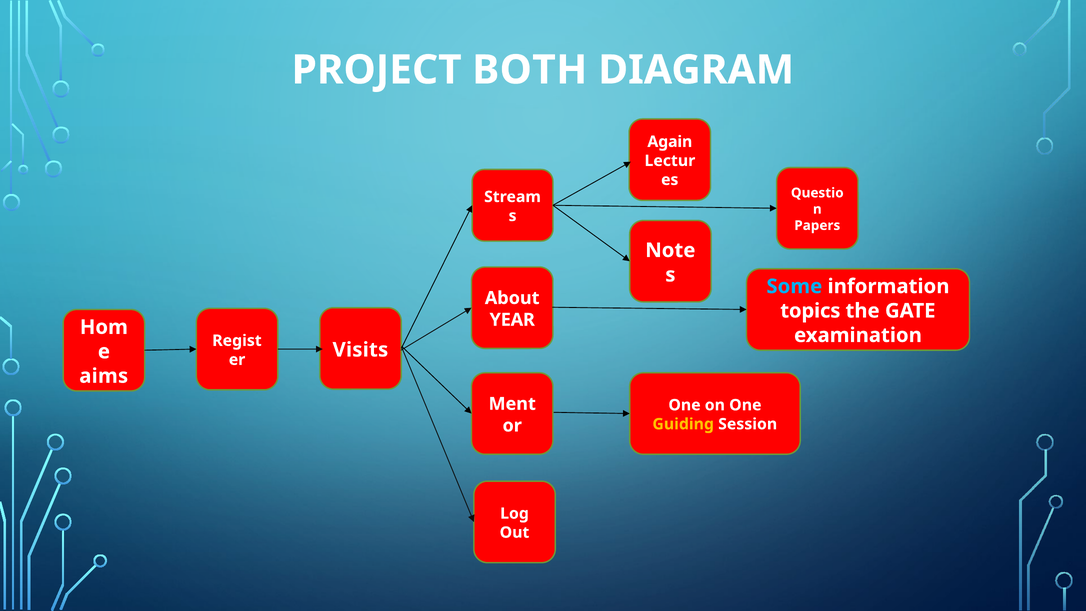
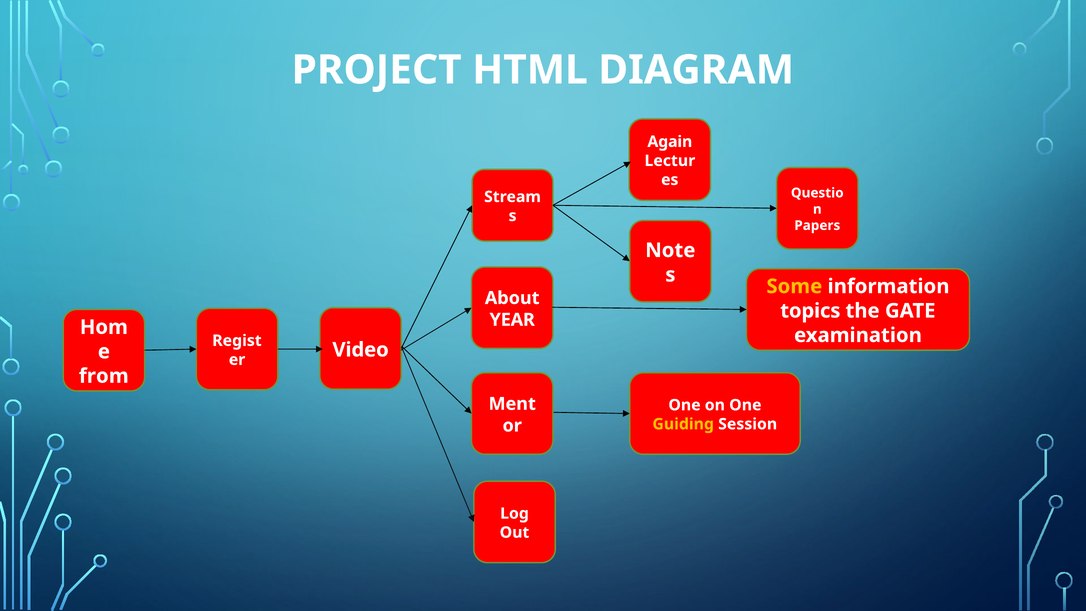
BOTH: BOTH -> HTML (530, 70)
Some colour: light blue -> yellow (794, 286)
Visits: Visits -> Video (361, 350)
aims: aims -> from (104, 376)
